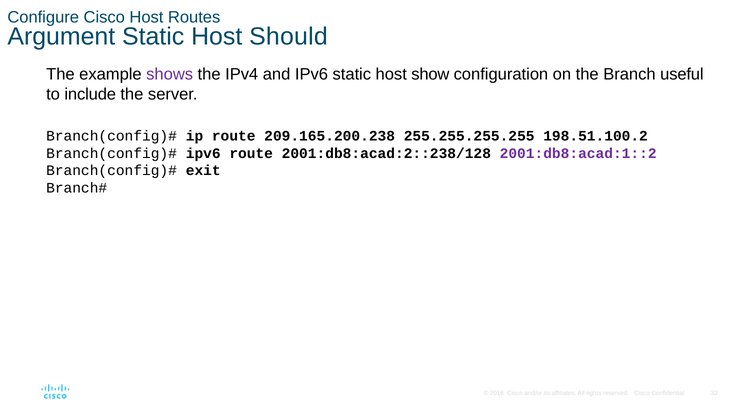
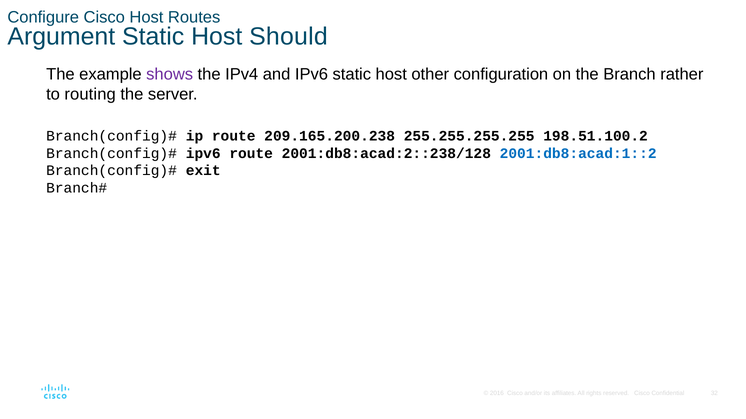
show: show -> other (430, 75)
useful: useful -> rather (682, 75)
include: include -> routing (90, 94)
2001:db8:acad:1::2 colour: purple -> blue (578, 154)
